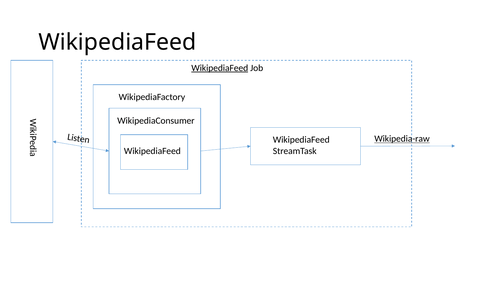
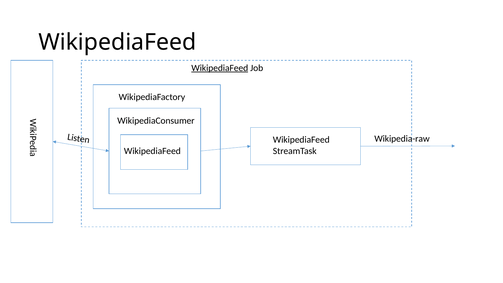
Wikipedia-raw underline: present -> none (402, 139)
